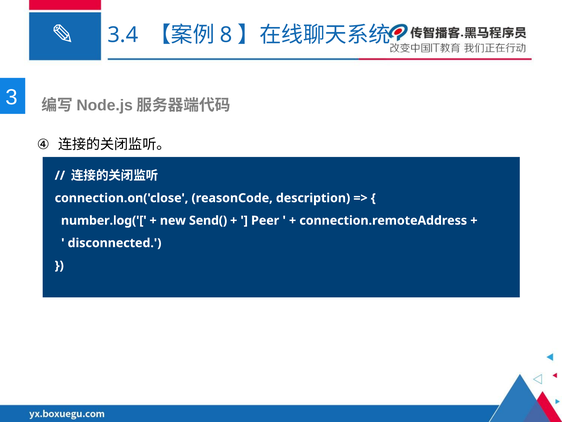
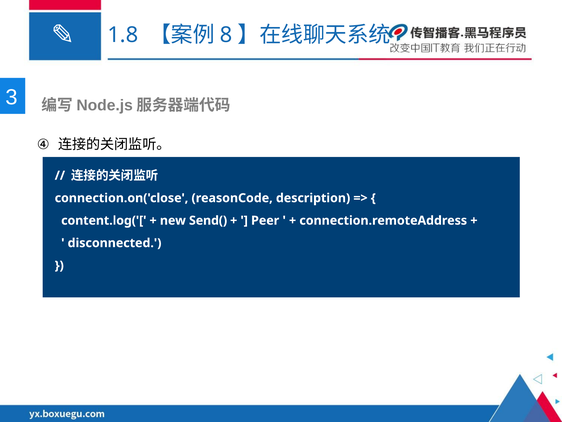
3.4: 3.4 -> 1.8 (123, 35)
number.log('[: number.log('[ -> content.log('[ (104, 220)
